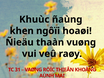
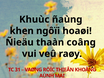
vuøng: vuøng -> coâng (81, 42)
